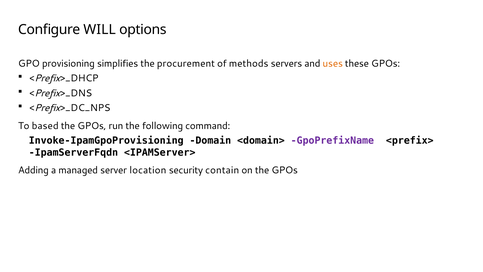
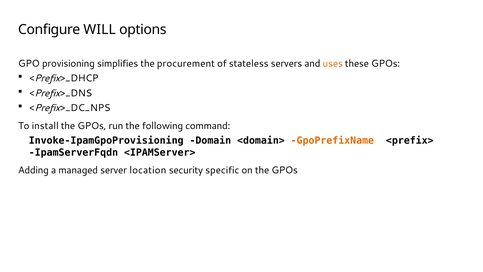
methods: methods -> stateless (249, 63)
based: based -> install (45, 126)
GpoPrefixName colour: purple -> orange (332, 140)
contain: contain -> specific (222, 170)
